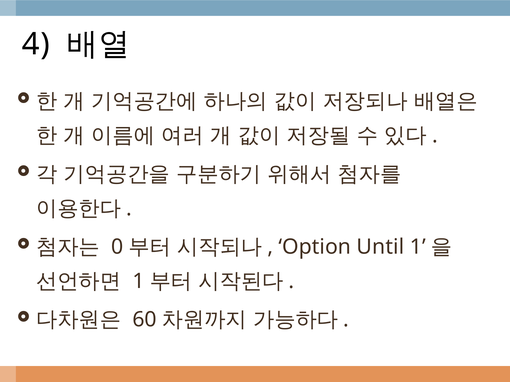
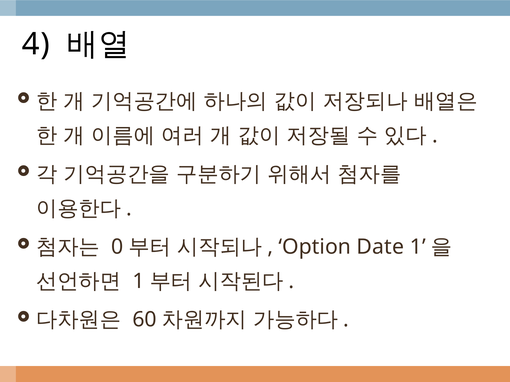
Until: Until -> Date (380, 247)
